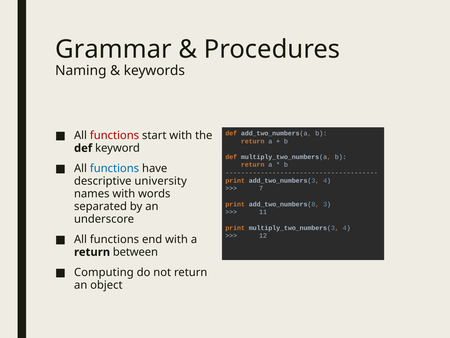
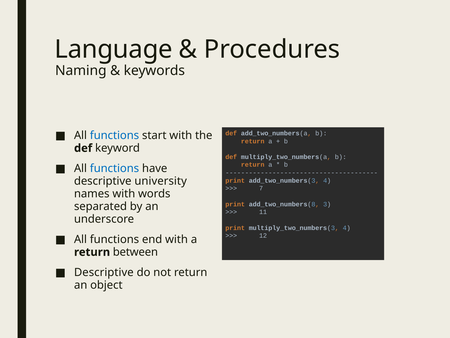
Grammar: Grammar -> Language (114, 49)
functions colour: red -> blue (115, 135)
Computing: Computing -> Descriptive (104, 272)
